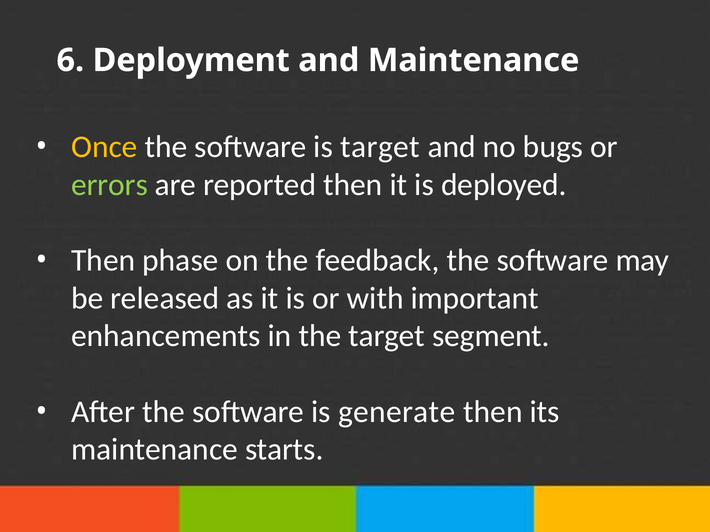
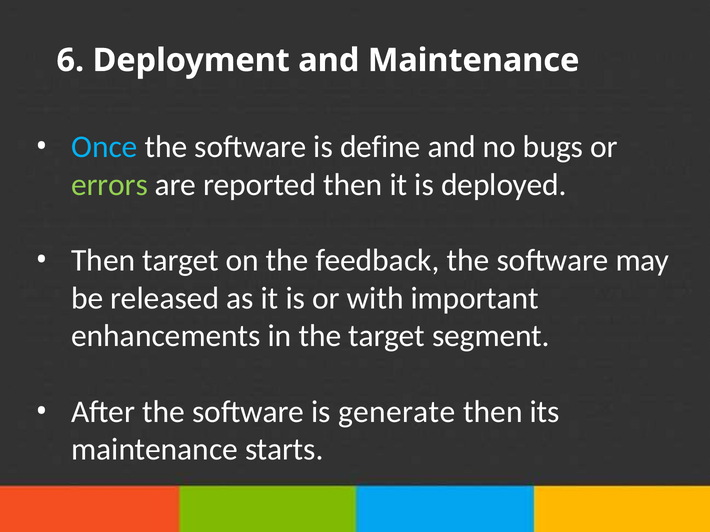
Once colour: yellow -> light blue (104, 147)
is target: target -> define (380, 147)
Then phase: phase -> target (181, 261)
